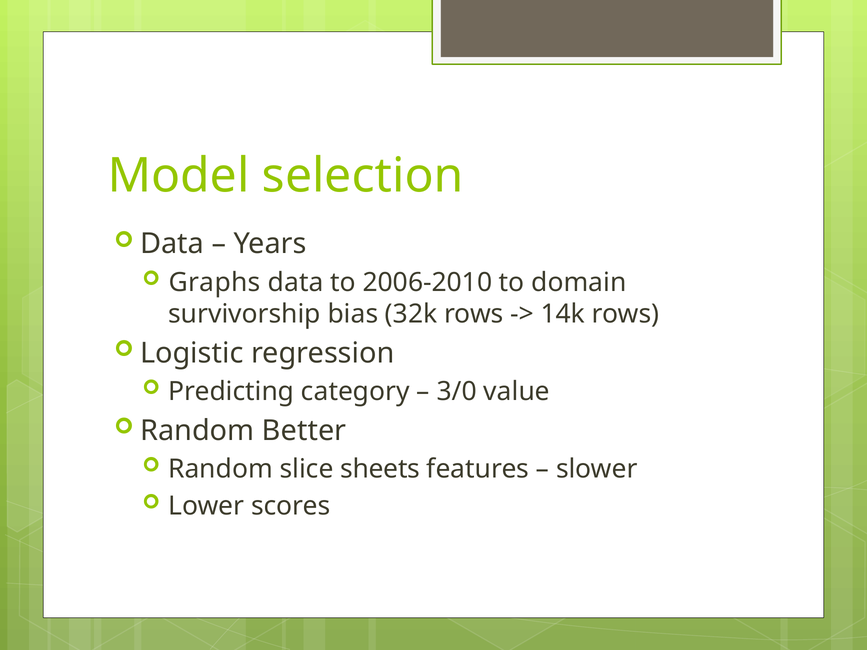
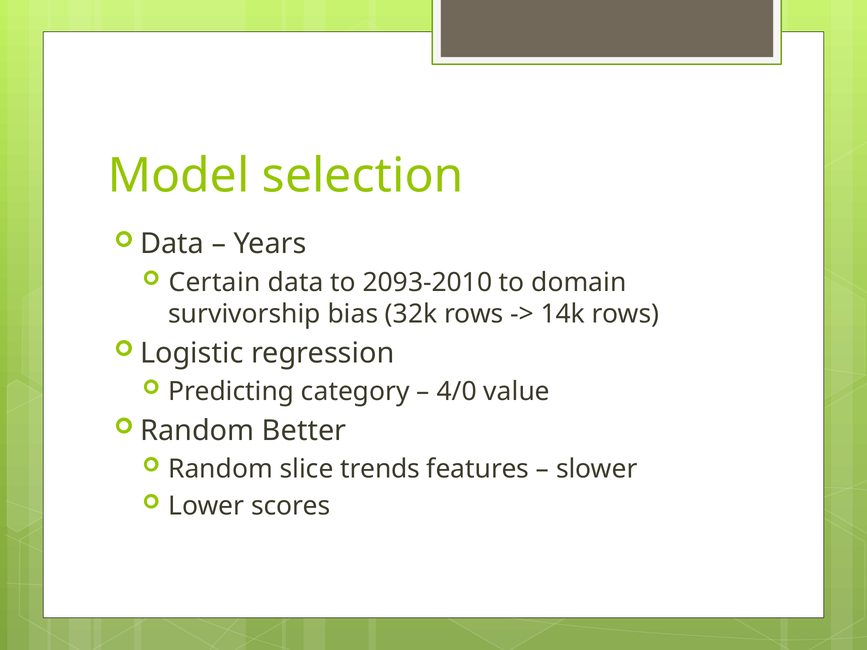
Graphs: Graphs -> Certain (215, 282)
2006-2010: 2006-2010 -> 2093-2010 (427, 282)
3/0: 3/0 -> 4/0 (457, 392)
sheets: sheets -> trends (380, 469)
